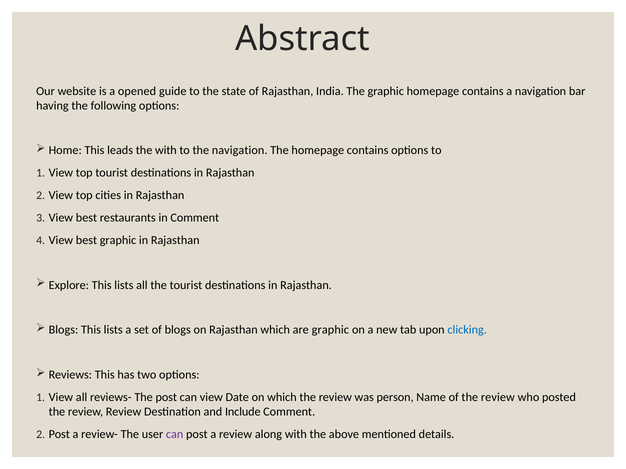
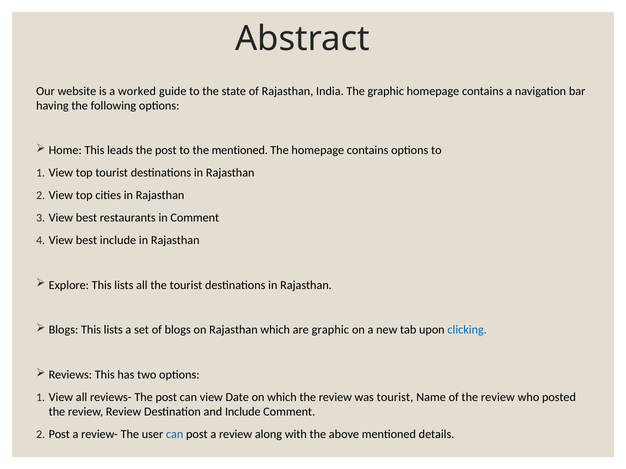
opened: opened -> worked (137, 91)
leads the with: with -> post (166, 151)
the navigation: navigation -> mentioned (240, 151)
best graphic: graphic -> include (118, 240)
was person: person -> tourist (395, 398)
can colour: purple -> blue (175, 435)
